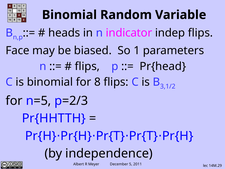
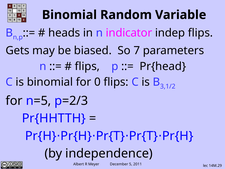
Face: Face -> Gets (18, 50)
1: 1 -> 7 (137, 50)
8: 8 -> 0 (97, 82)
